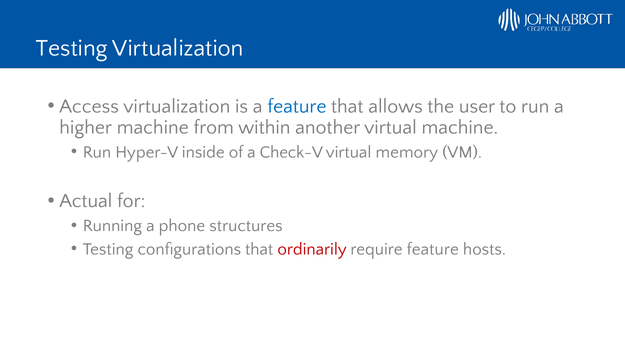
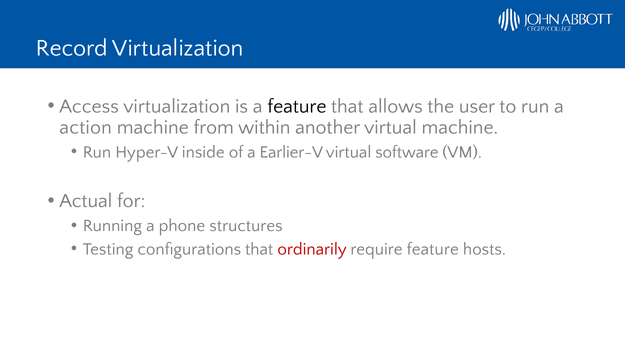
Testing: Testing -> Record (72, 48)
feature colour: blue -> black (297, 106)
higher: higher -> action (86, 127)
Check-V: Check-V -> Earlier-V (291, 152)
memory: memory -> software (407, 152)
